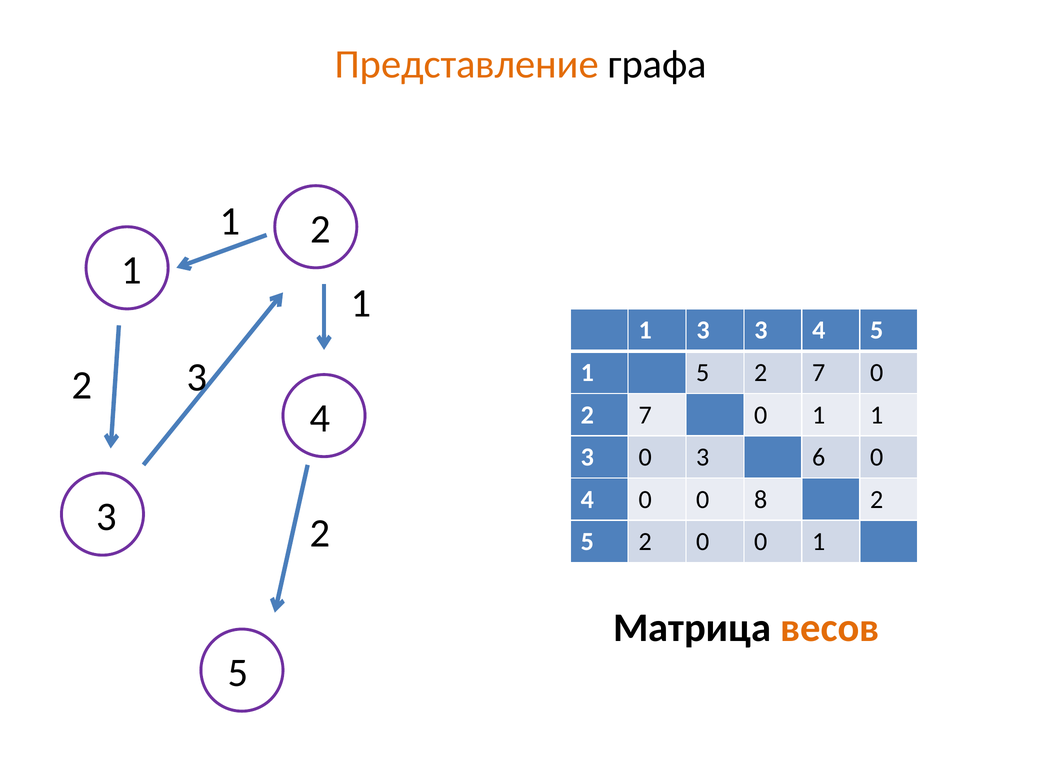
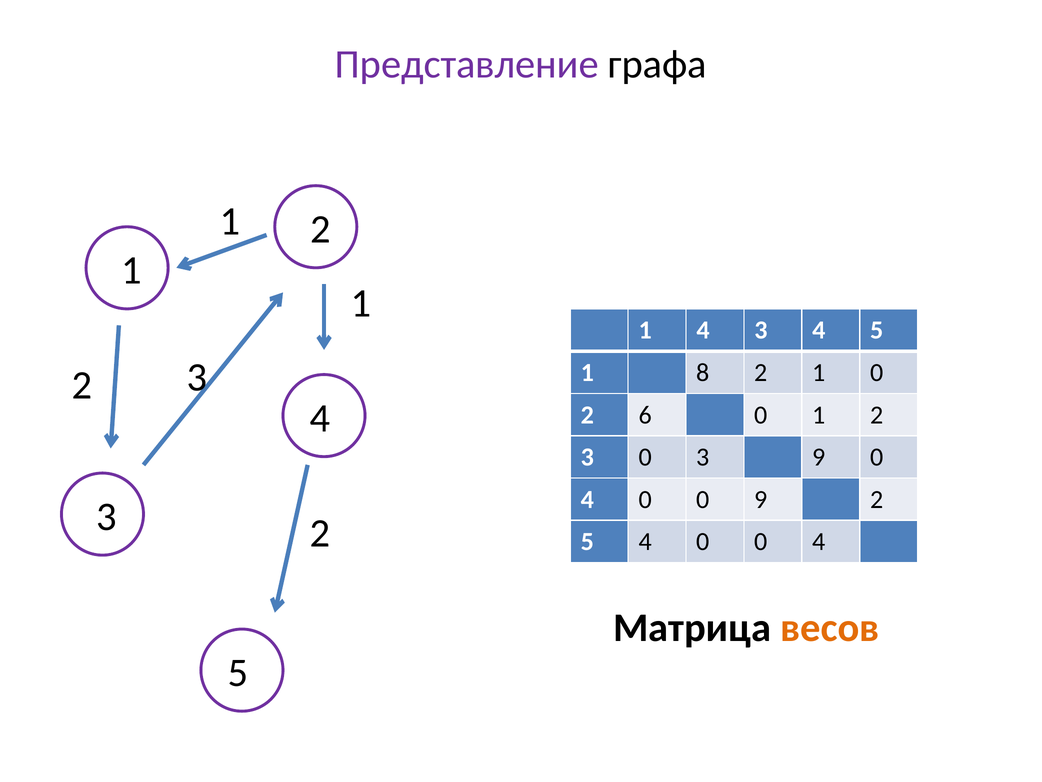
Представление colour: orange -> purple (467, 64)
3: 3 -> 4 (703, 330)
1 5: 5 -> 8 (703, 372)
7: 7 -> 1 (819, 372)
7: 7 -> 6 (645, 415)
0 1 1: 1 -> 2 (877, 415)
3 6: 6 -> 9 (819, 457)
0 8: 8 -> 9 (761, 499)
2: 2 -> 4 (645, 541)
0 0 1: 1 -> 4 (819, 541)
